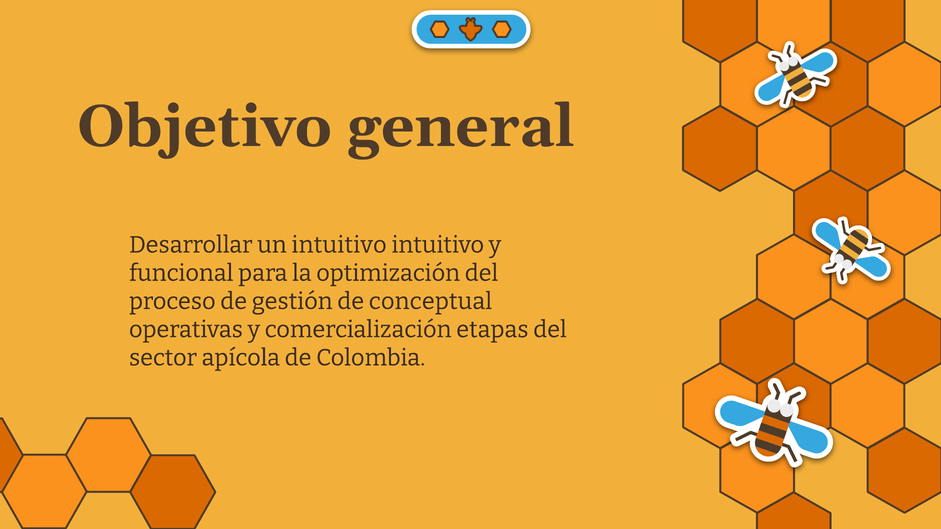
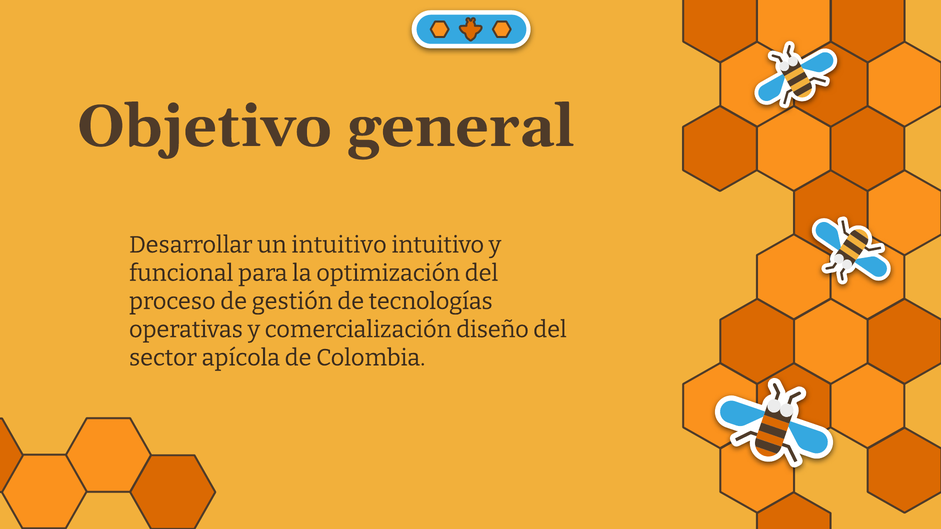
conceptual: conceptual -> tecnologías (431, 301)
etapas: etapas -> diseño (492, 330)
